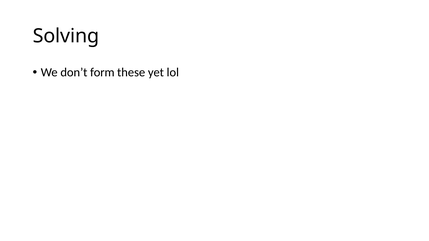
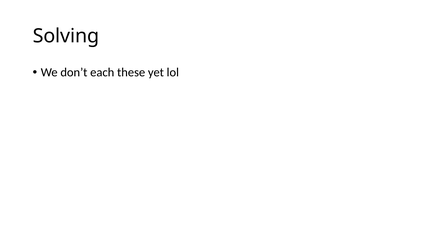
form: form -> each (102, 73)
